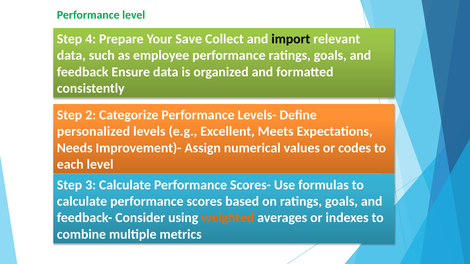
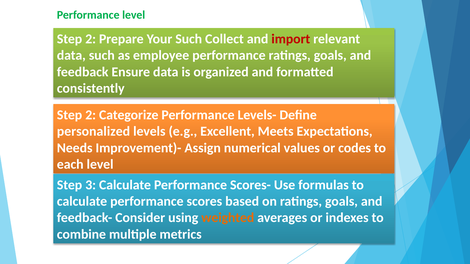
4: 4 -> 2 (91, 39)
Your Save: Save -> Such (189, 39)
import colour: black -> red (291, 39)
